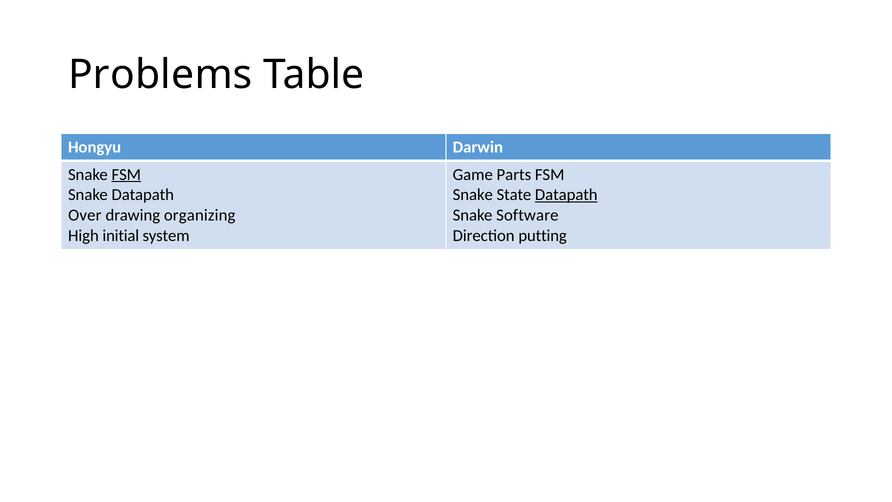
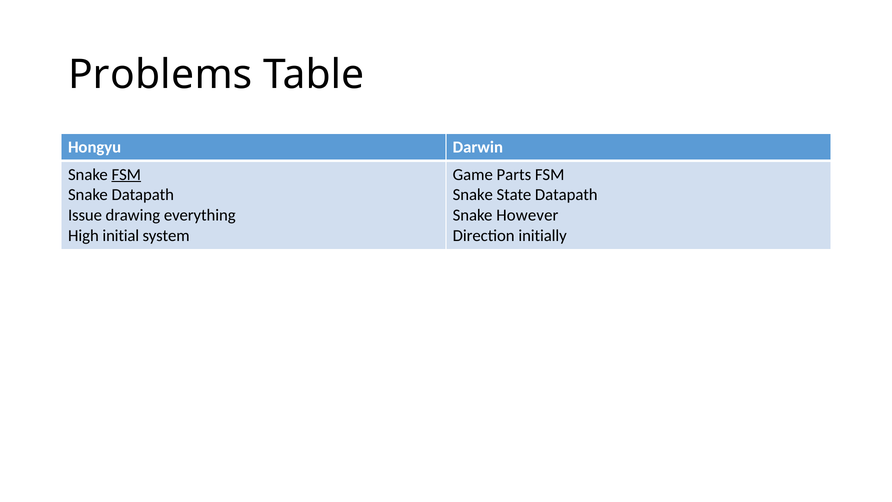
Datapath underline: present -> none (566, 195)
Over: Over -> Issue (85, 215)
organizing: organizing -> everything (200, 215)
Software: Software -> However (527, 215)
putting: putting -> initially (543, 236)
